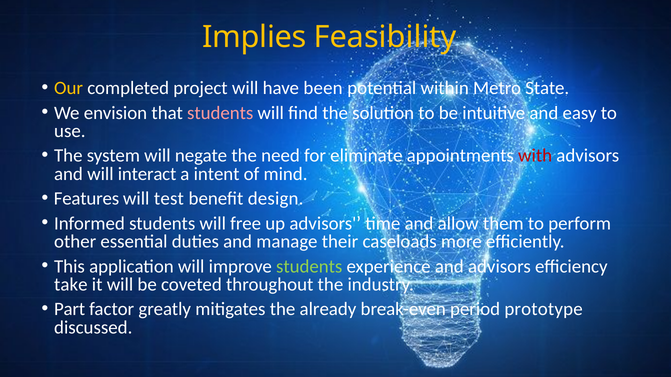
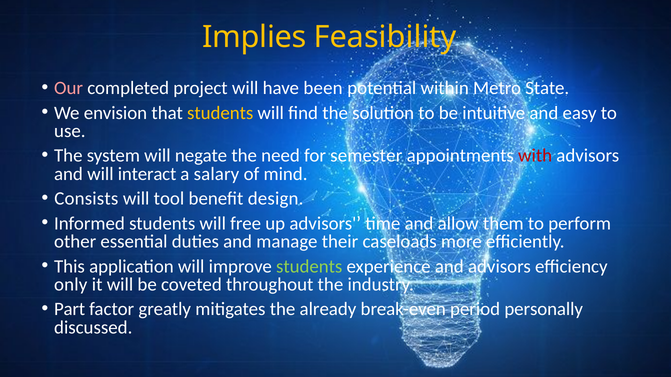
Our colour: yellow -> pink (69, 88)
students colour: pink -> yellow (220, 113)
eliminate: eliminate -> semester (366, 156)
intent: intent -> salary (216, 174)
Features: Features -> Consists (86, 199)
test: test -> tool (169, 199)
take: take -> only (71, 285)
prototype: prototype -> personally (544, 310)
